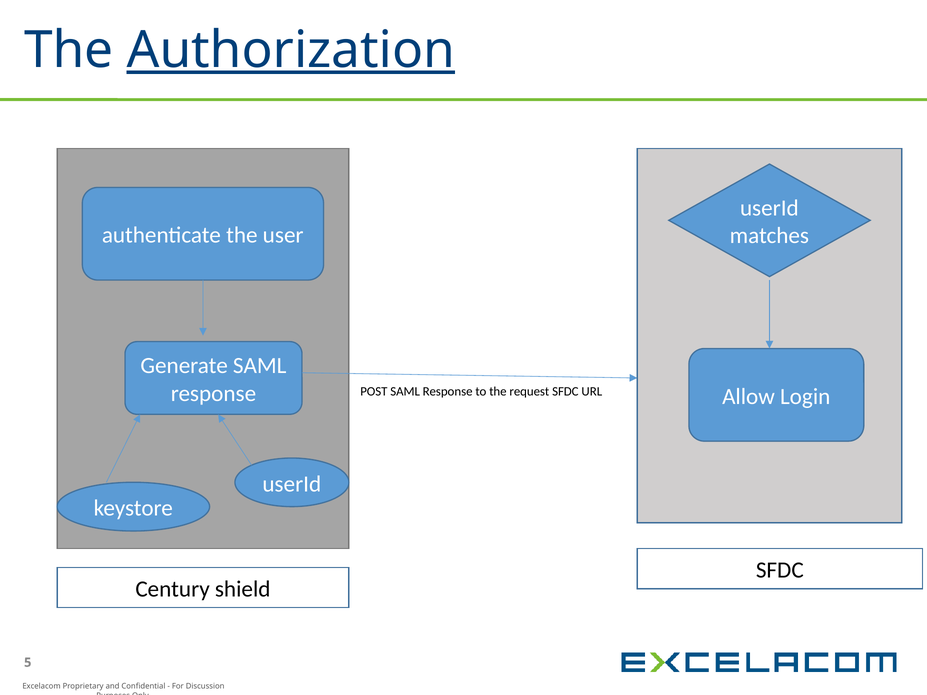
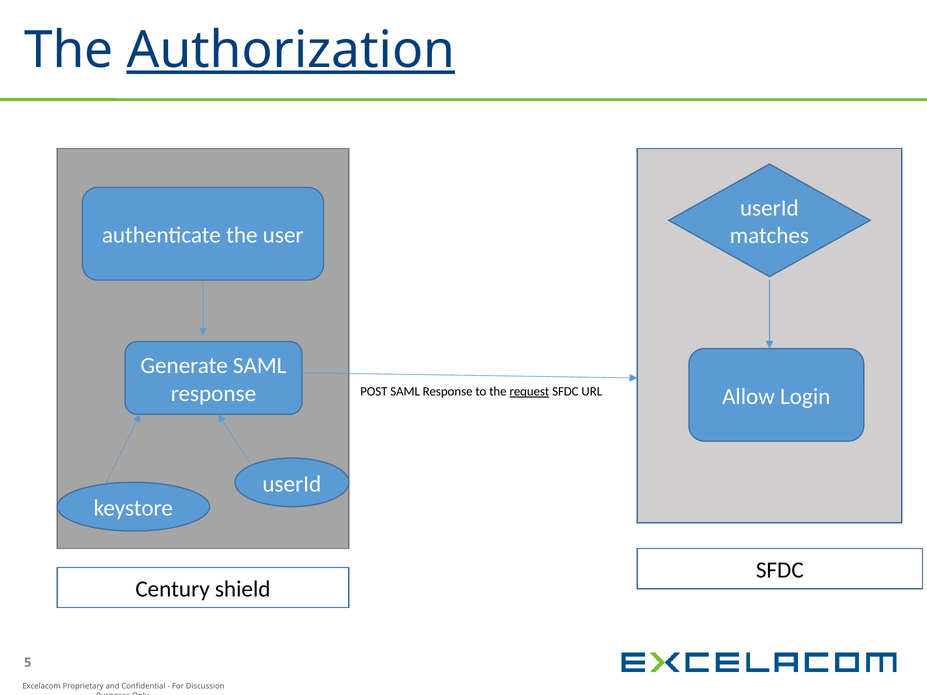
request underline: none -> present (529, 391)
